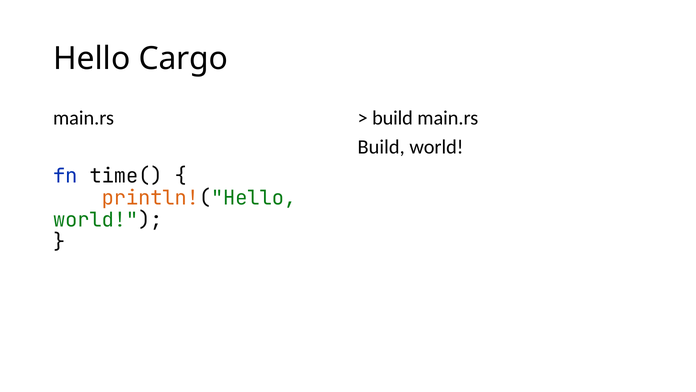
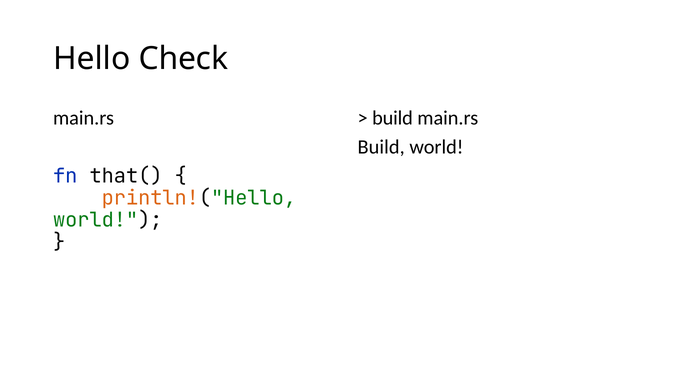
Cargo: Cargo -> Check (183, 58)
time(: time( -> that( (126, 176)
